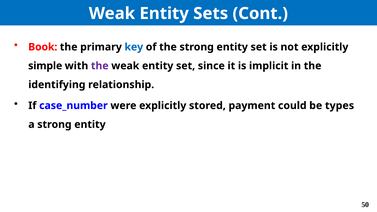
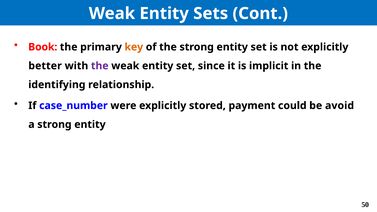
key colour: blue -> orange (134, 47)
simple: simple -> better (45, 66)
types: types -> avoid (340, 106)
